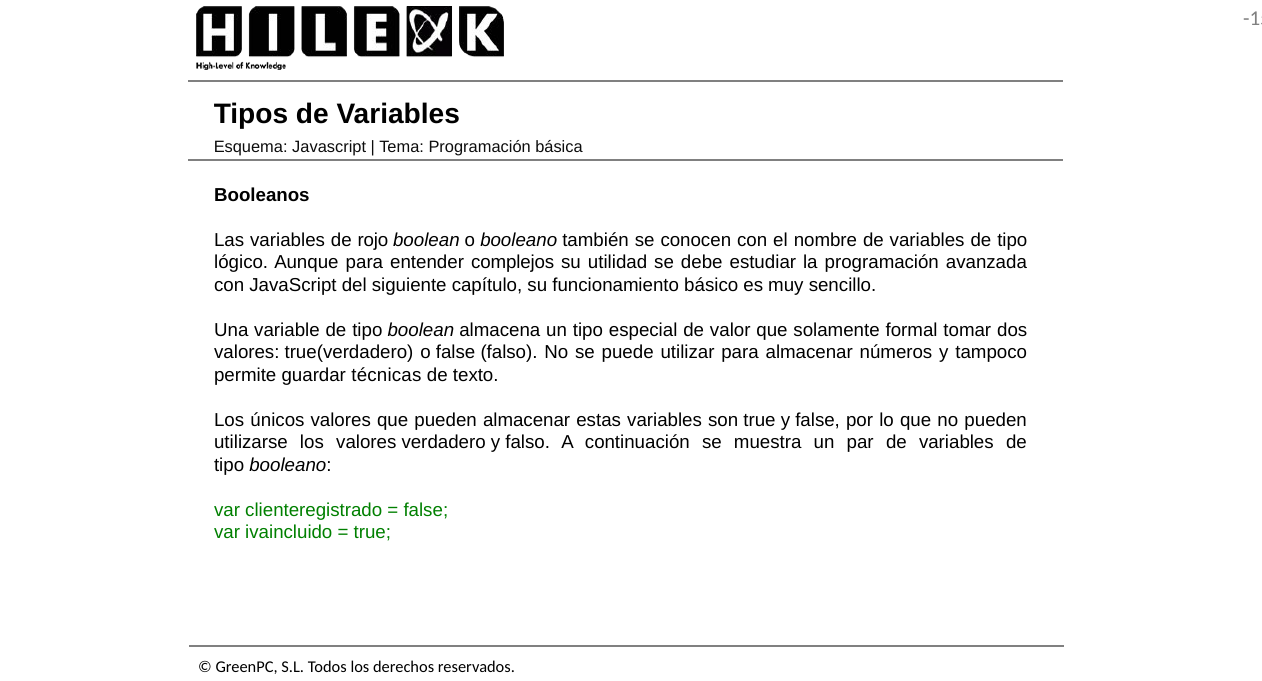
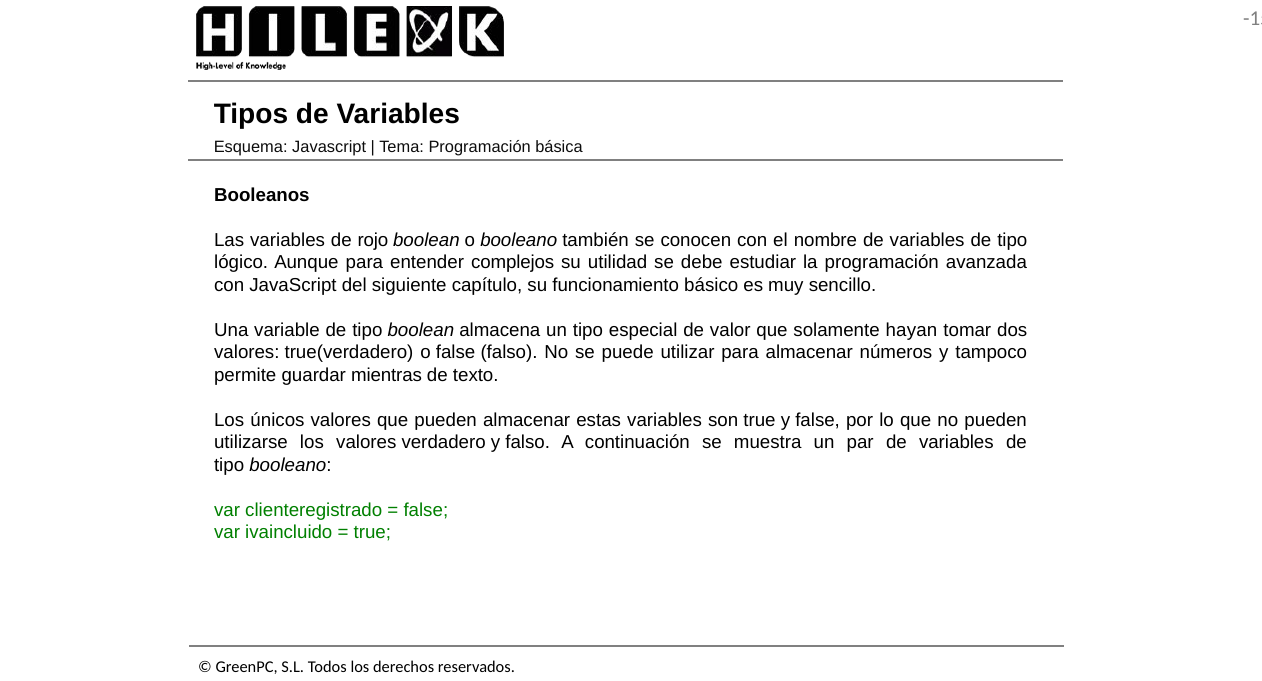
formal: formal -> hayan (912, 330)
técnicas: técnicas -> mientras (387, 375)
